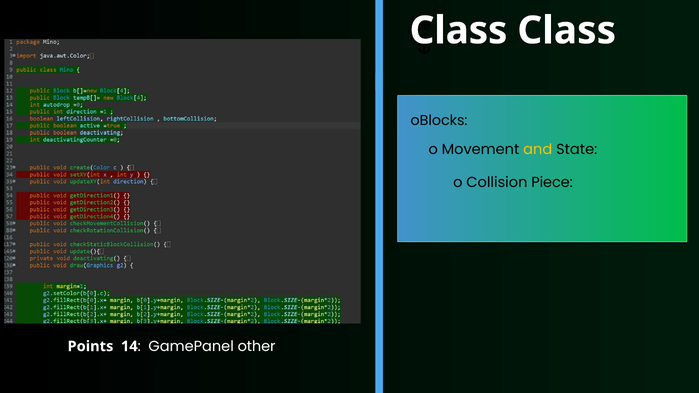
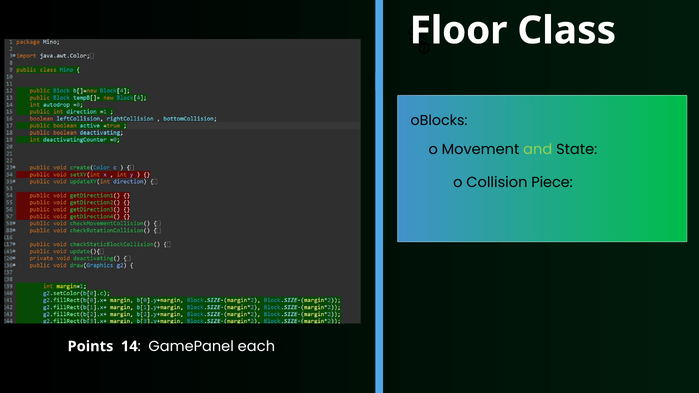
Class: Class -> Floor (459, 31)
and colour: yellow -> light green (538, 149)
other: other -> each (256, 346)
